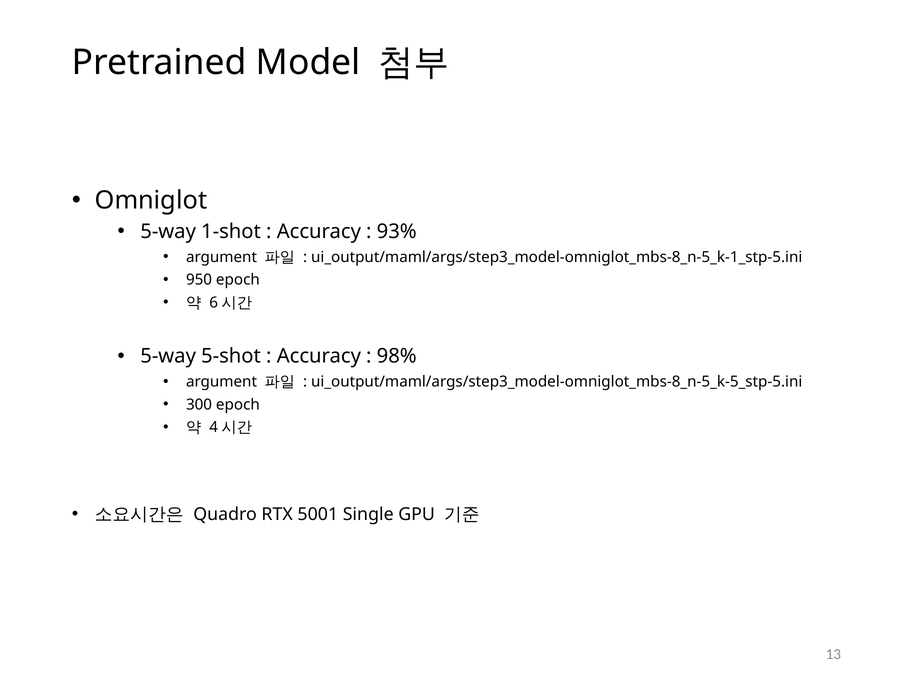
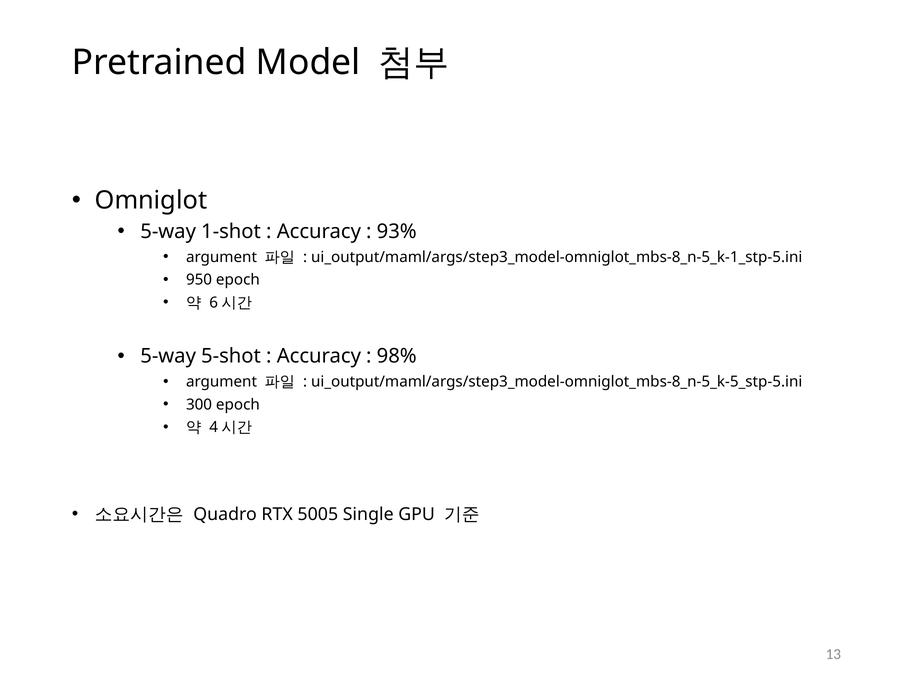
5001: 5001 -> 5005 (318, 514)
